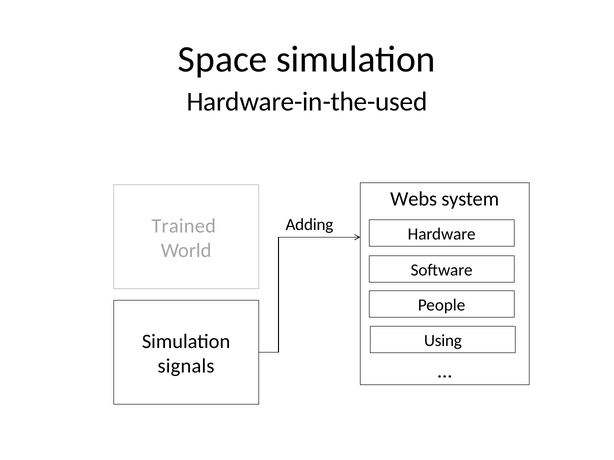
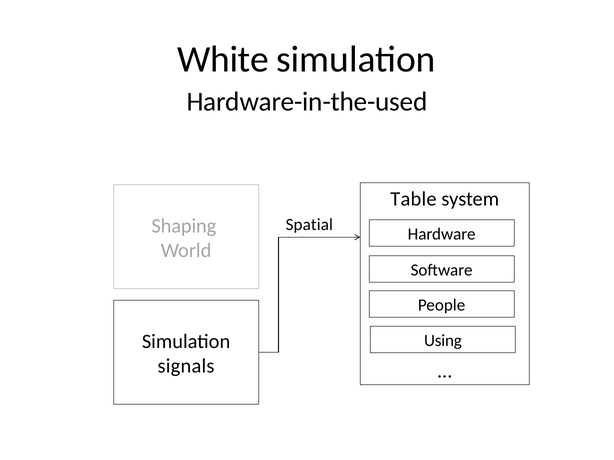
Space: Space -> White (223, 59)
Webs: Webs -> Table (413, 199)
Trained: Trained -> Shaping (184, 226)
Adding: Adding -> Spatial (309, 225)
